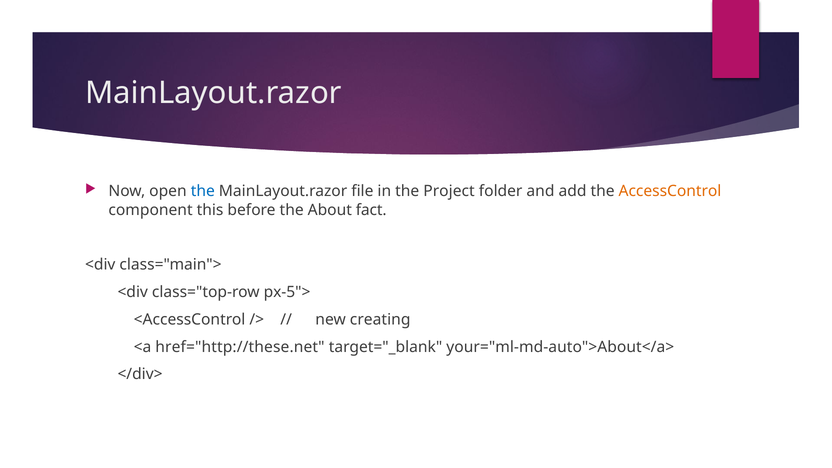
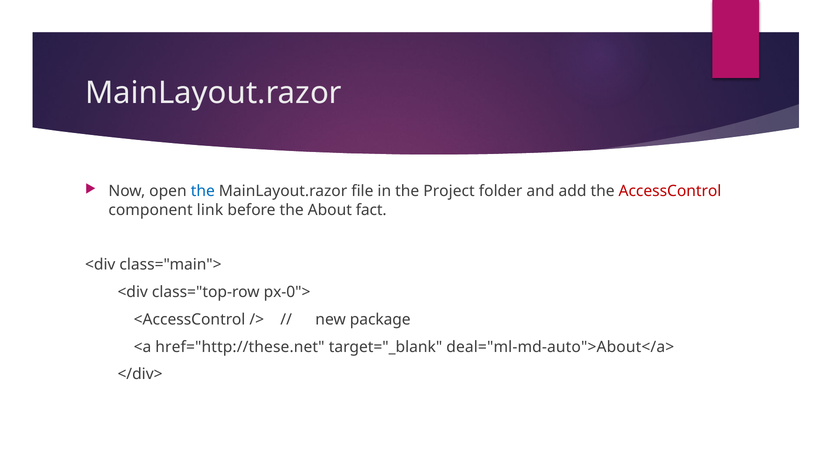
AccessControl colour: orange -> red (670, 191)
this: this -> link (210, 210)
px-5">: px-5"> -> px-0"> (287, 292)
creating: creating -> package (380, 320)
your="ml-md-auto">About</a>: your="ml-md-auto">About</a> -> deal="ml-md-auto">About</a> (560, 347)
